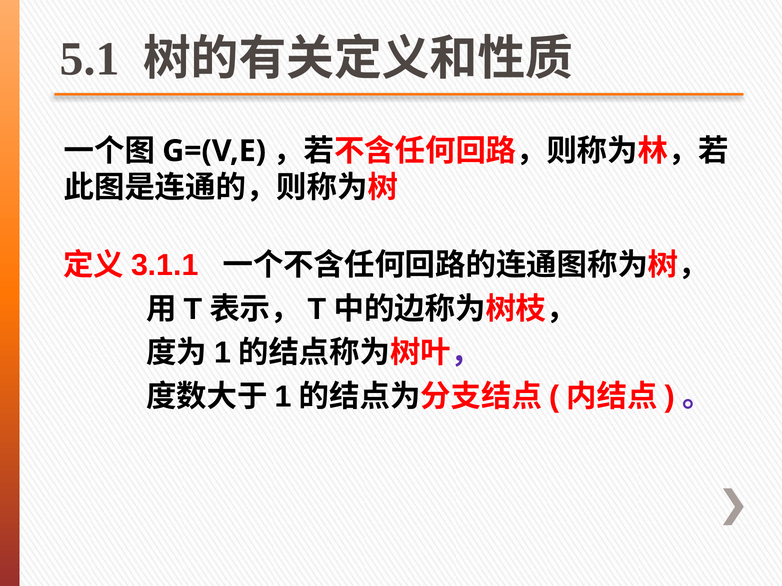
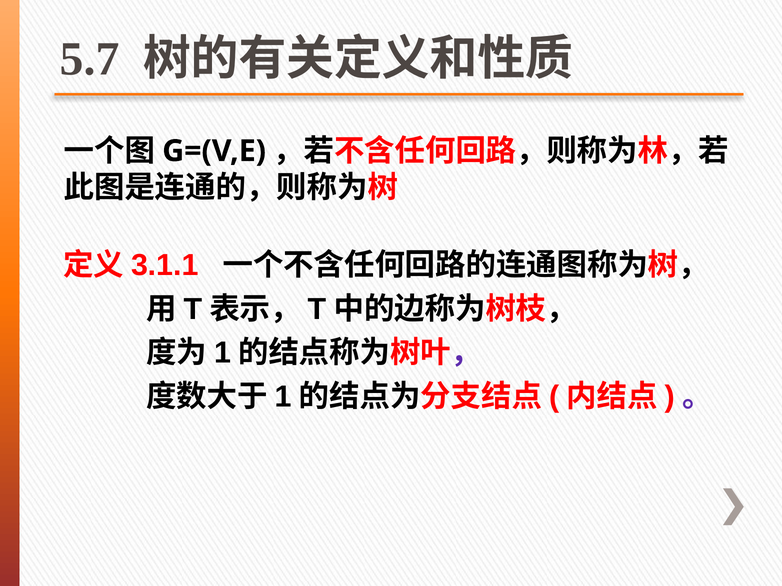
5.1: 5.1 -> 5.7 (90, 59)
